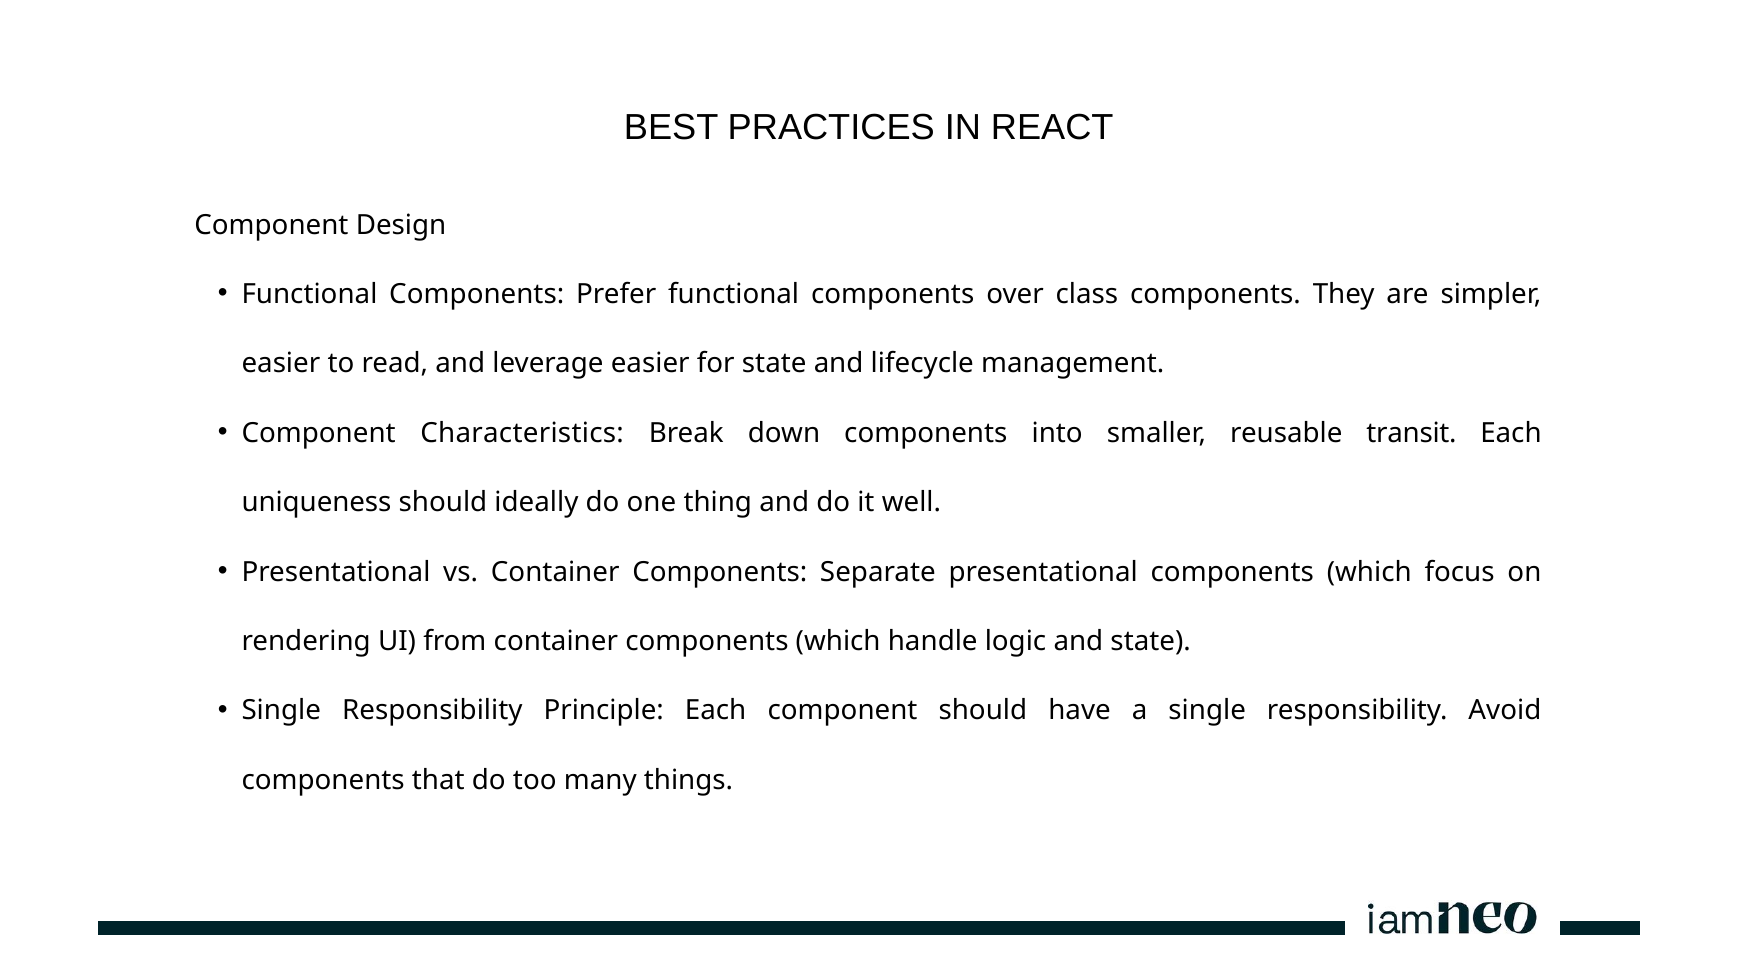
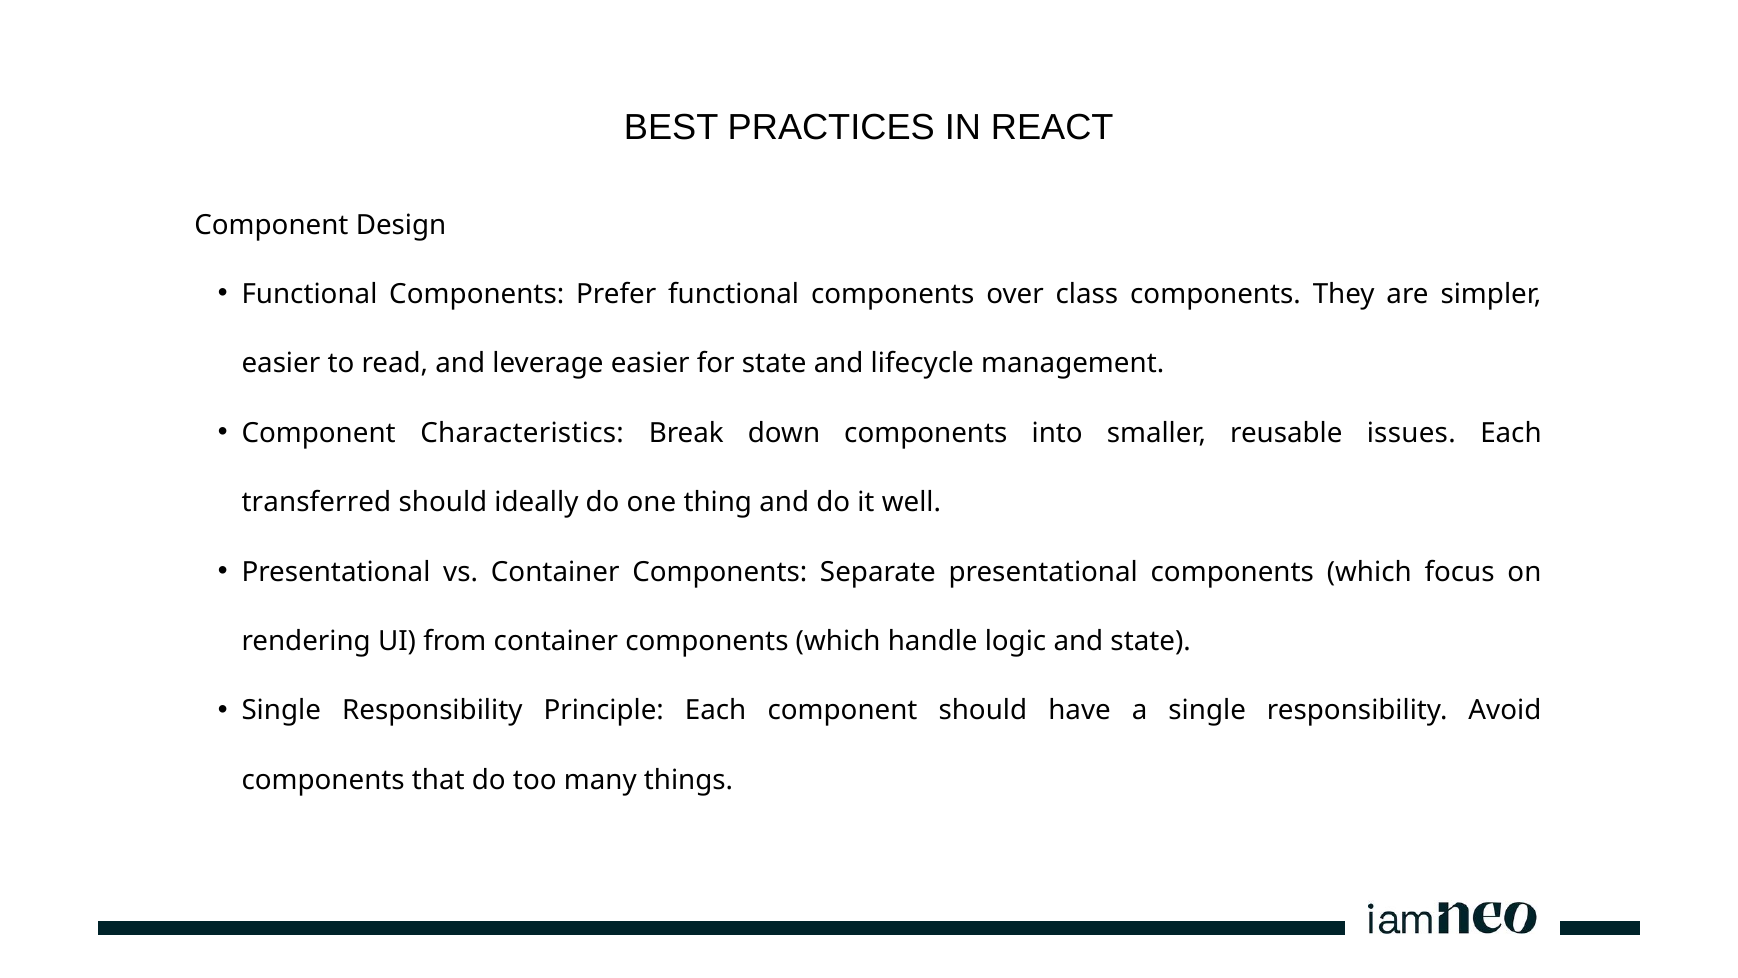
transit: transit -> issues (1411, 433)
uniqueness: uniqueness -> transferred (316, 502)
